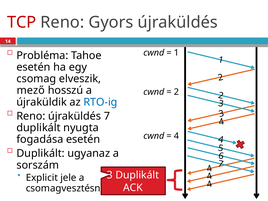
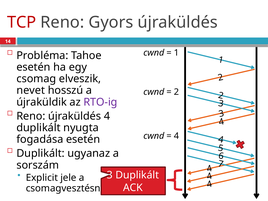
mező: mező -> nevet (31, 90)
RTO-ig colour: blue -> purple (100, 102)
újraküldés 7: 7 -> 4 (107, 116)
